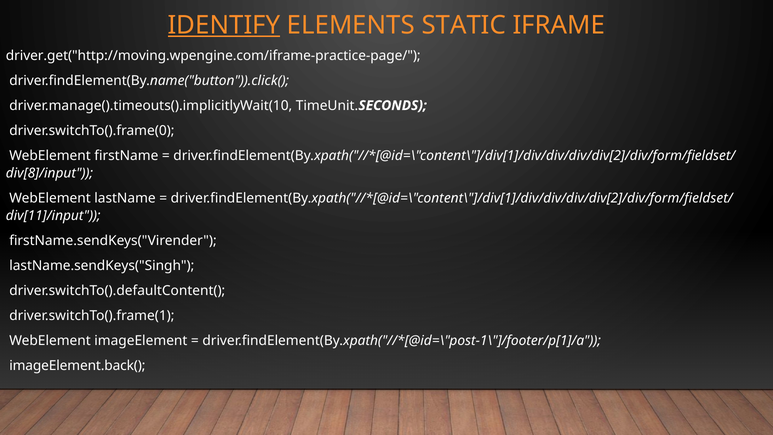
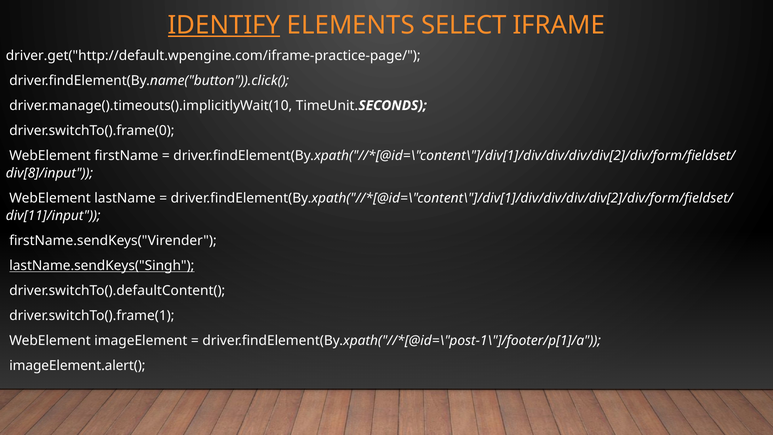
STATIC: STATIC -> SELECT (464, 25)
driver.get("http://moving.wpengine.com/iframe-practice-page/: driver.get("http://moving.wpengine.com/iframe-practice-page/ -> driver.get("http://default.wpengine.com/iframe-practice-page/ (213, 56)
lastName.sendKeys("Singh underline: none -> present (102, 266)
imageElement.back(: imageElement.back( -> imageElement.alert( (77, 366)
